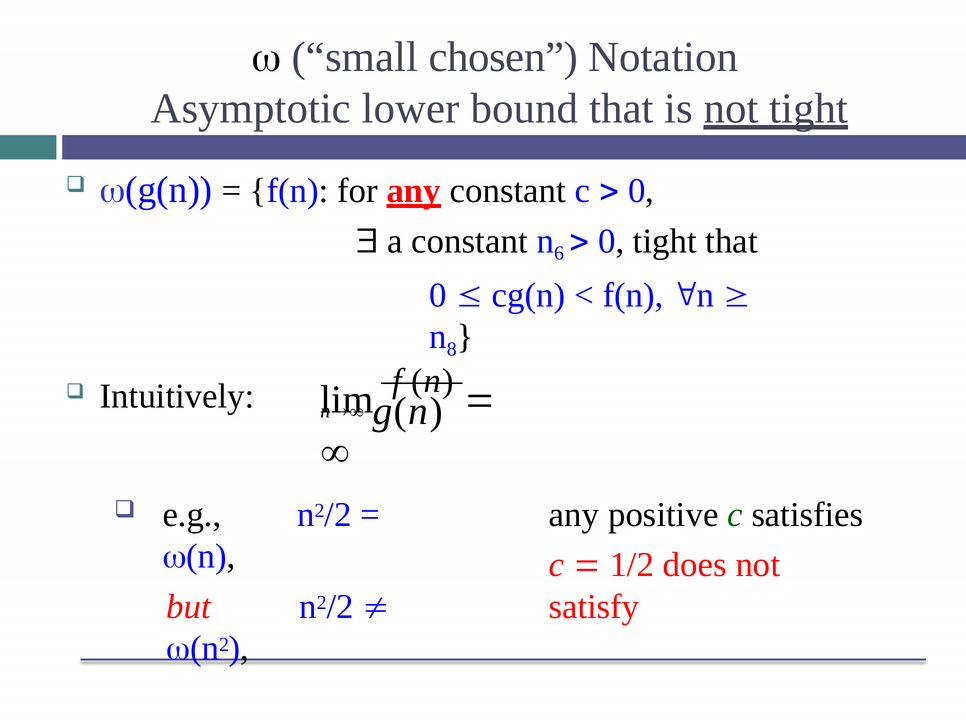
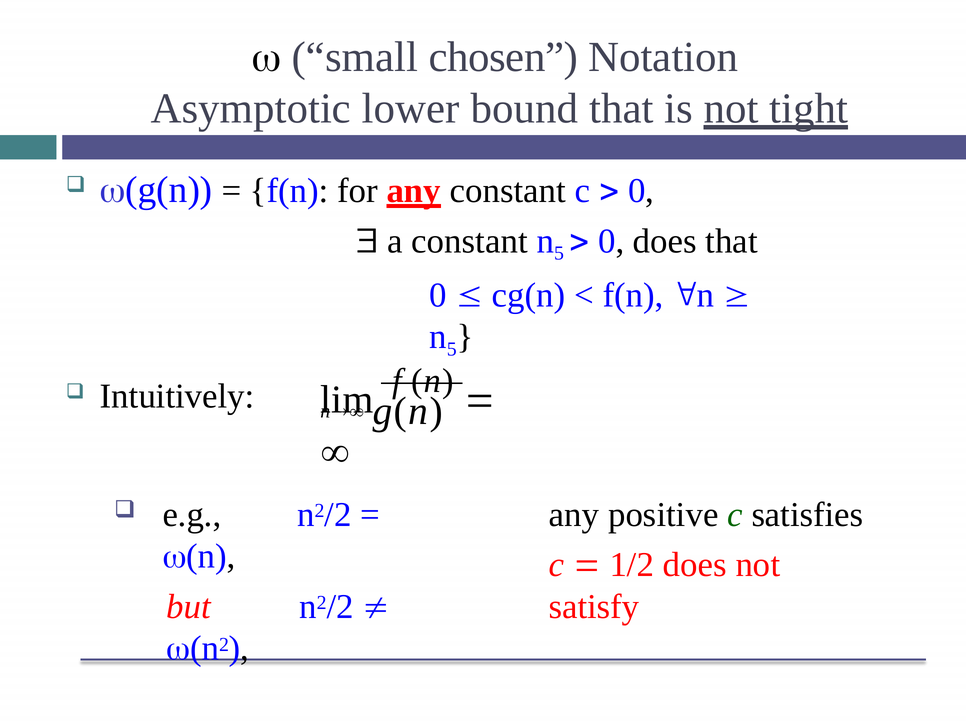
constant n 6: 6 -> 5 (559, 253)
0 tight: tight -> does (665, 241)
8: 8 -> 5 (452, 349)
